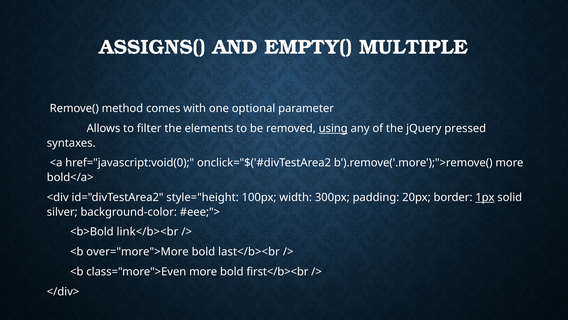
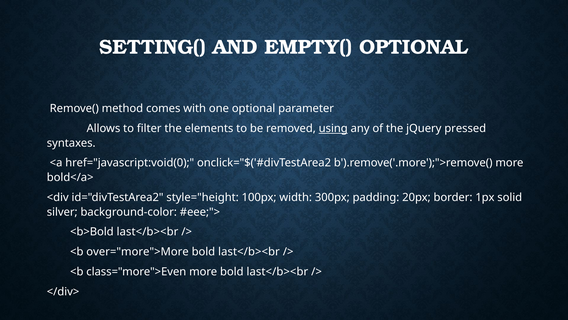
ASSIGNS(: ASSIGNS( -> SETTING( (153, 47)
EMPTY( MULTIPLE: MULTIPLE -> OPTIONAL (414, 47)
1px underline: present -> none (485, 197)
<b>Bold link</b><br: link</b><br -> last</b><br (147, 232)
more bold first</b><br: first</b><br -> last</b><br (277, 271)
